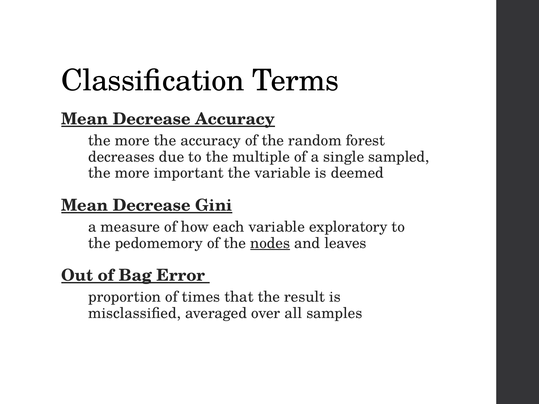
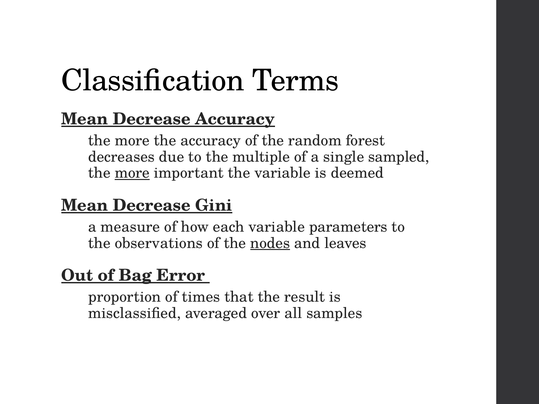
more underline: none -> present (132, 173)
exploratory: exploratory -> parameters (348, 227)
pedomemory: pedomemory -> observations (159, 243)
